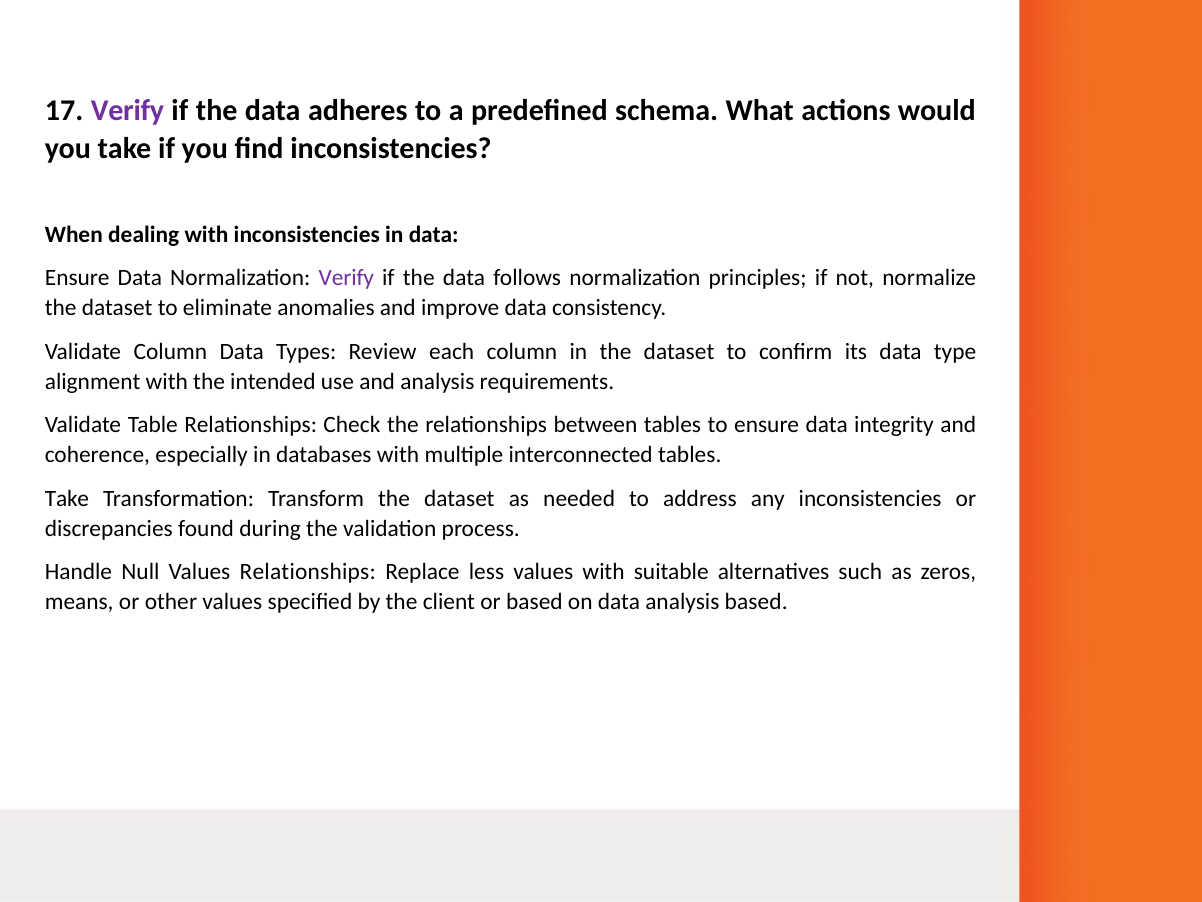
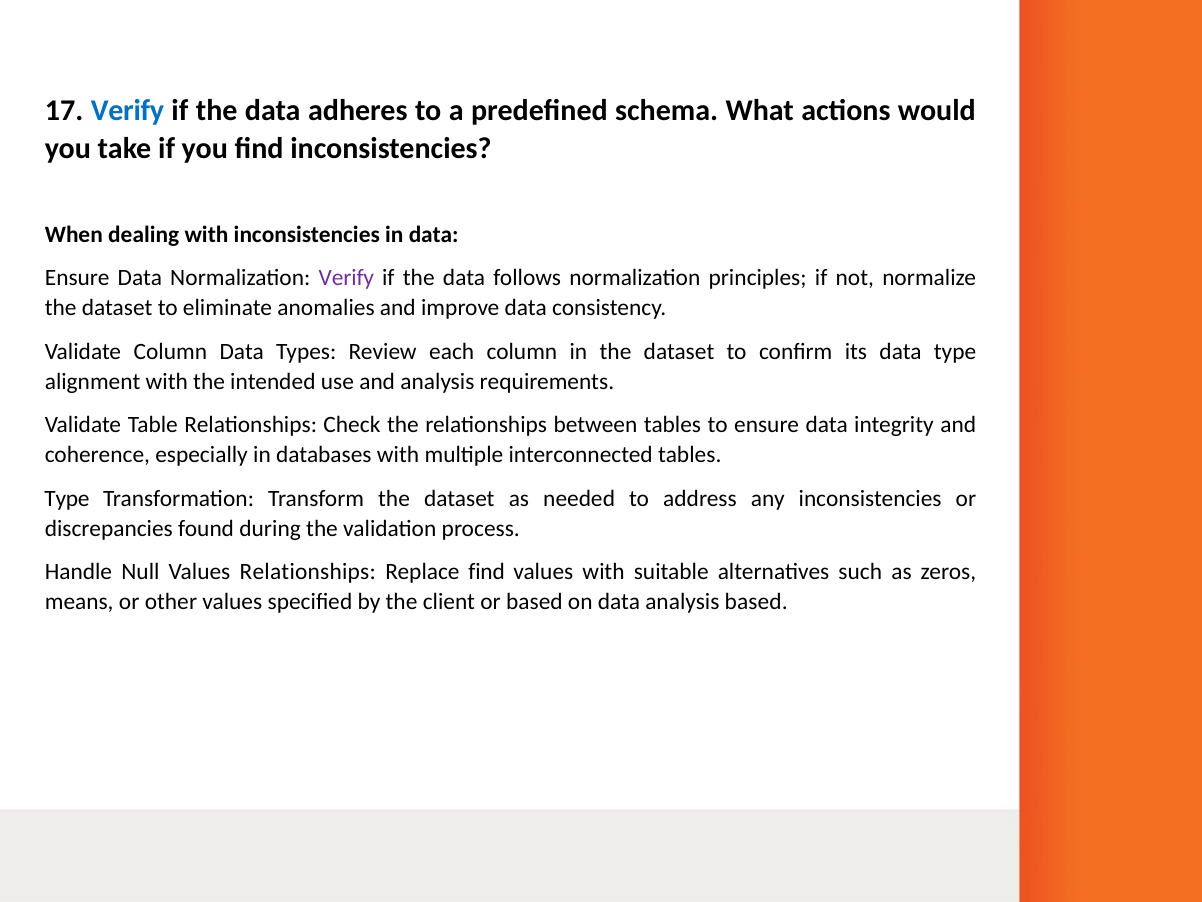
Verify colour: purple -> blue (127, 110)
Take: Take -> Type (67, 498)
Replace less: less -> find (487, 571)
